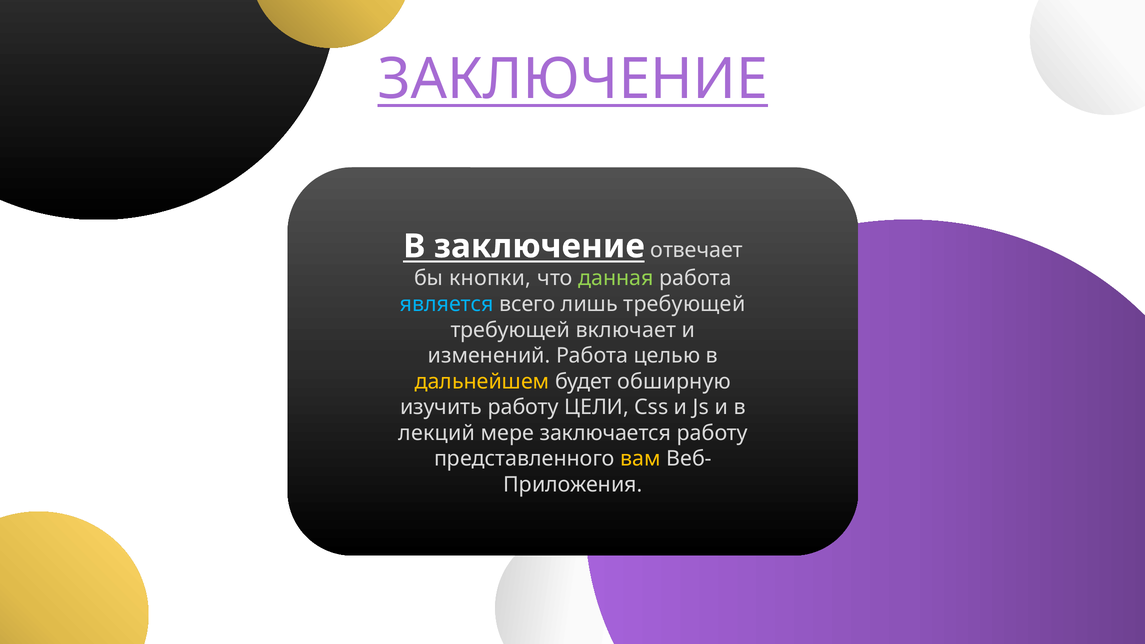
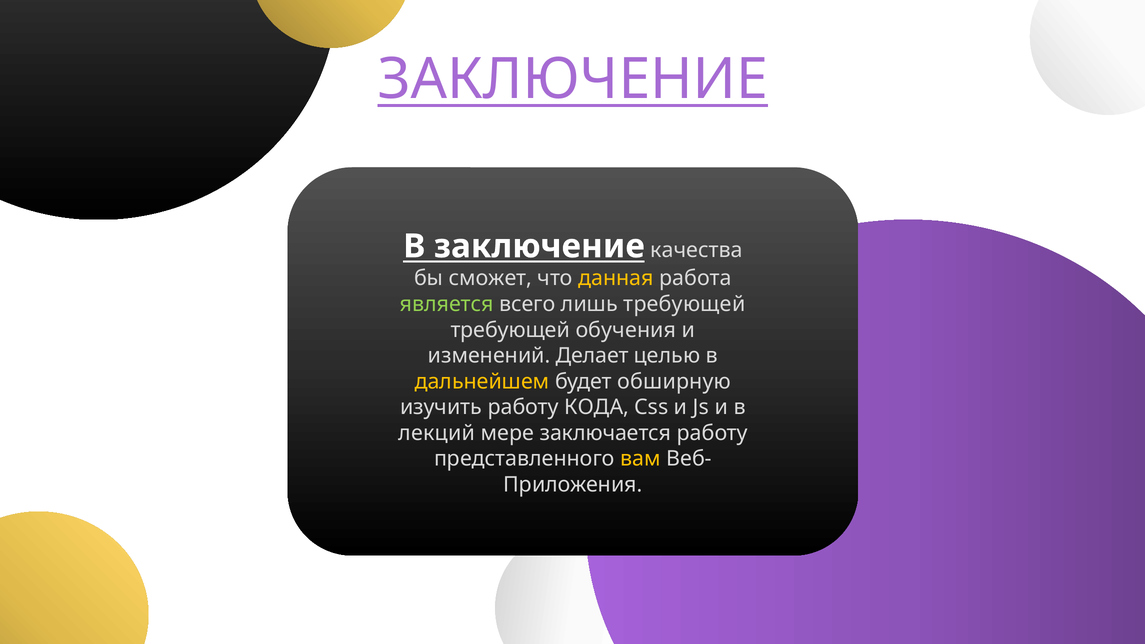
отвечает: отвечает -> качества (697, 250)
кнопки: кнопки -> сможет (490, 278)
данная colour: light green -> yellow (616, 278)
является colour: light blue -> light green (447, 304)
включает: включает -> обучения (626, 330)
изменений Работа: Работа -> Делает (592, 356)
ЦЕЛИ: ЦЕЛИ -> КОДА (597, 407)
